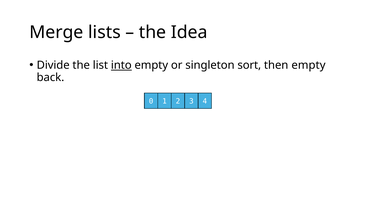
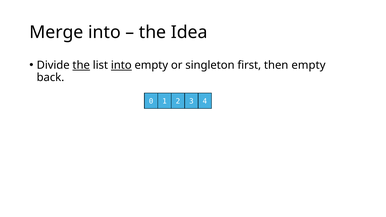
Merge lists: lists -> into (104, 32)
the underline: none -> present (81, 65)
sort: sort -> first (249, 65)
